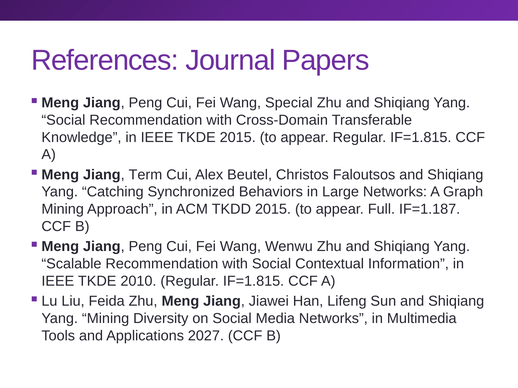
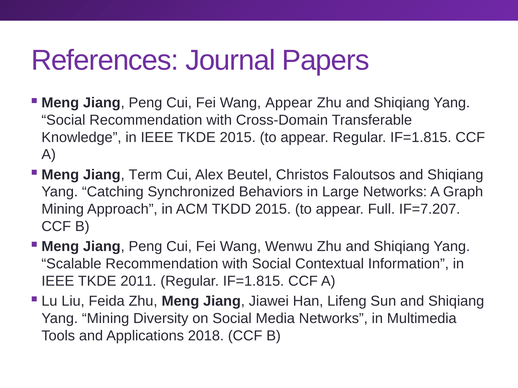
Wang Special: Special -> Appear (289, 103)
IF=1.187: IF=1.187 -> IF=7.207 (430, 209)
2010: 2010 -> 2011 (138, 281)
2027: 2027 -> 2018 (206, 336)
